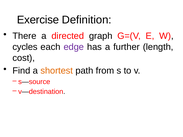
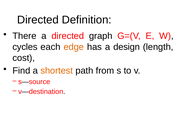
Exercise: Exercise -> Directed (38, 20)
edge colour: purple -> orange (74, 47)
further: further -> design (127, 47)
